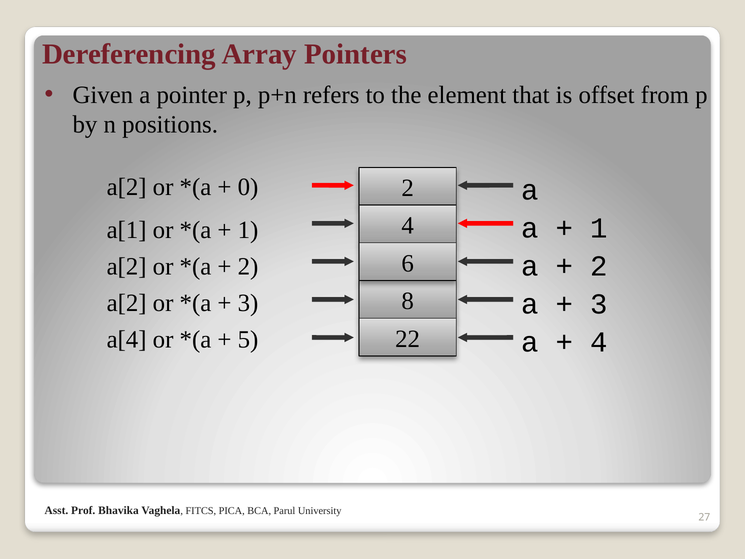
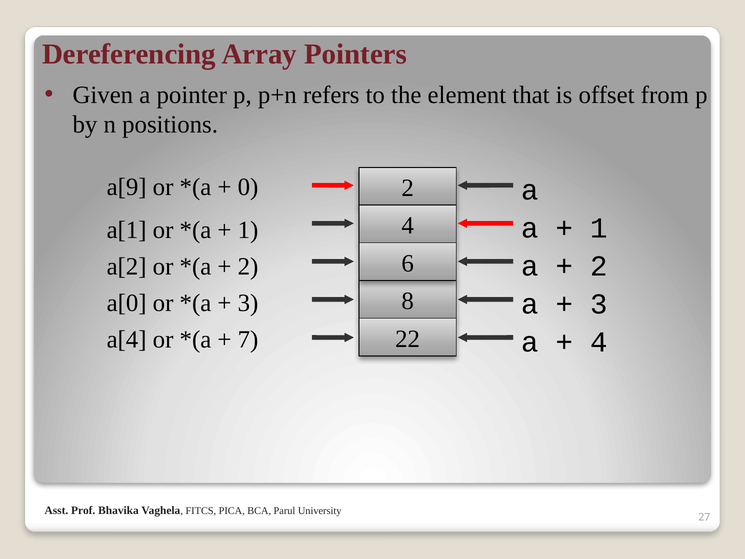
a[2: a[2 -> a[9 (127, 187)
a[2: a[2 -> a[0 (127, 303)
5: 5 -> 7 (248, 339)
